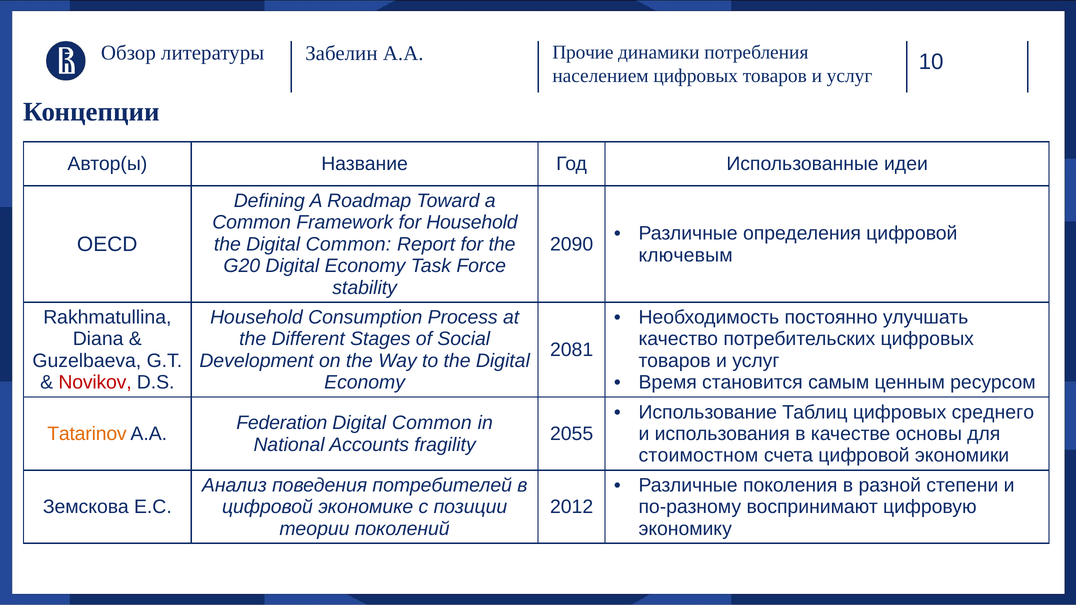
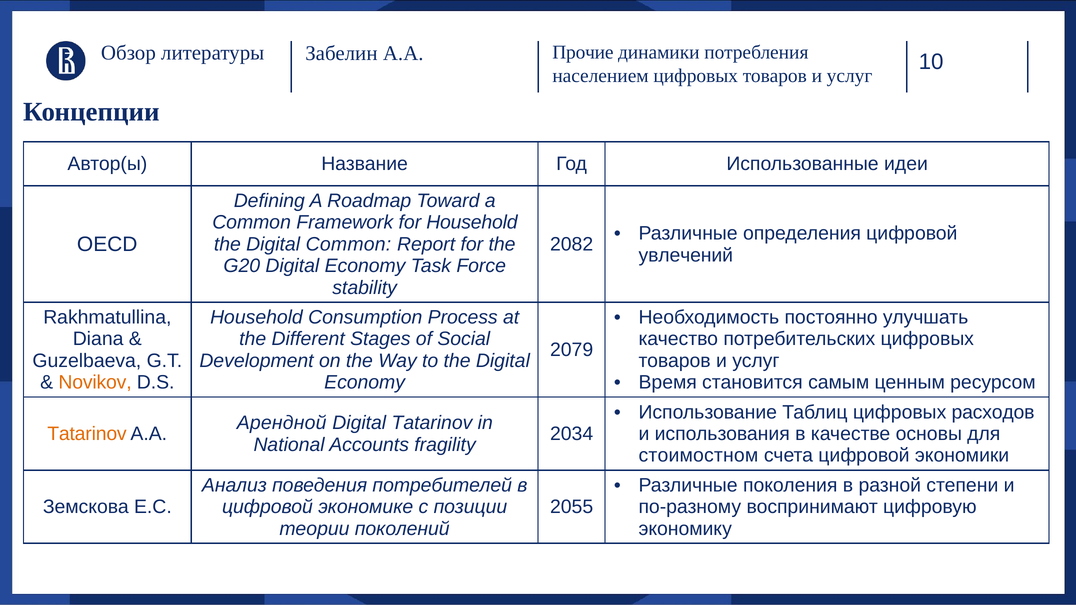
2090: 2090 -> 2082 (572, 244)
ключевым: ключевым -> увлечений (686, 255)
2081: 2081 -> 2079 (572, 350)
Novikov colour: red -> orange (95, 383)
среднего: среднего -> расходов (993, 412)
Federation: Federation -> Арендной (282, 423)
Common: Common -> Tatarinov (432, 423)
2055: 2055 -> 2034 (572, 434)
2012: 2012 -> 2055 (572, 507)
